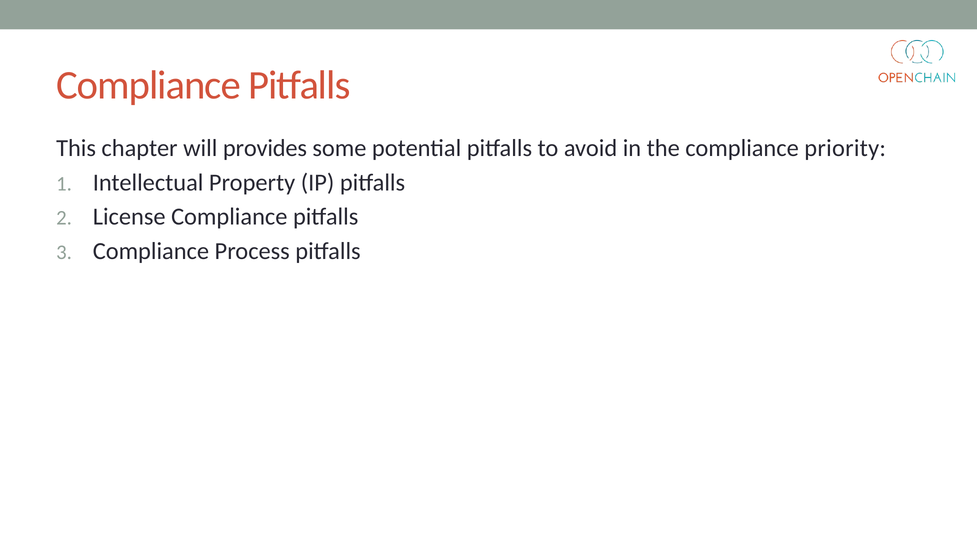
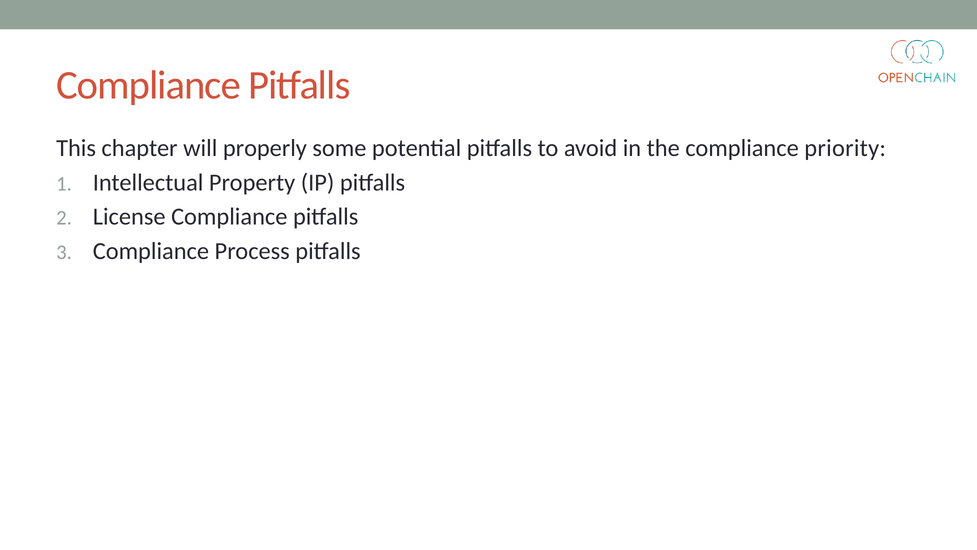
provides: provides -> properly (265, 148)
